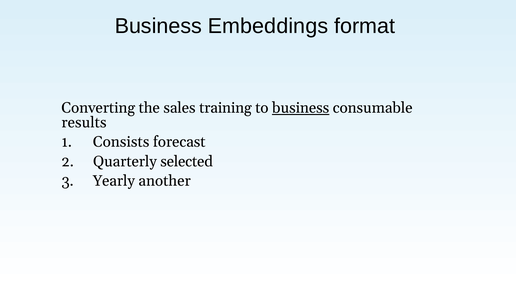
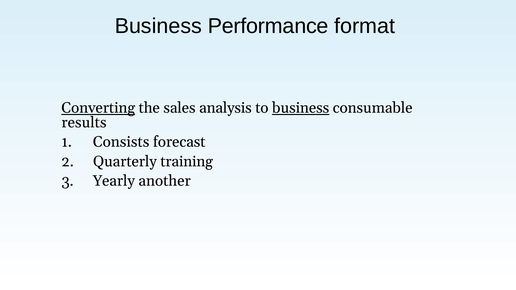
Embeddings: Embeddings -> Performance (268, 26)
Converting underline: none -> present (98, 108)
training: training -> analysis (225, 108)
selected: selected -> training (187, 162)
